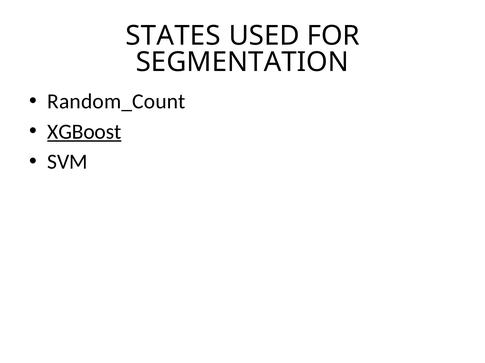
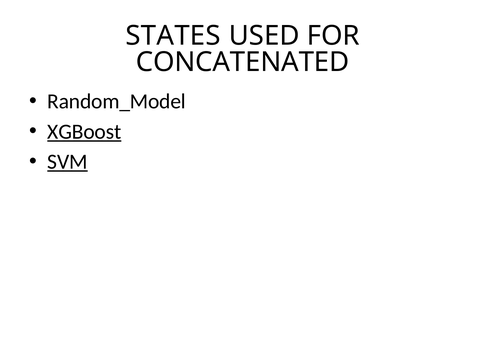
SEGMENTATION: SEGMENTATION -> CONCATENATED (242, 62)
Random_Count: Random_Count -> Random_Model (117, 102)
SVM underline: none -> present (68, 162)
